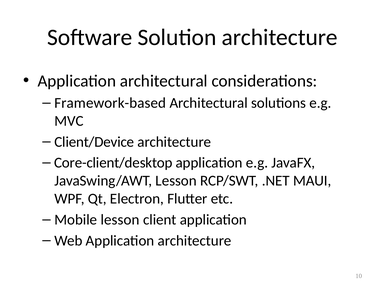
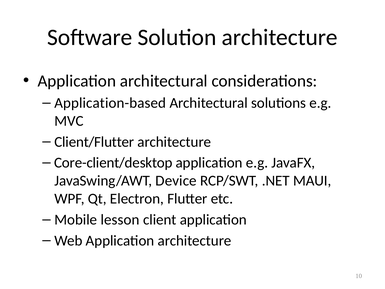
Framework-based: Framework-based -> Application-based (110, 103)
Client/Device: Client/Device -> Client/Flutter (94, 142)
JavaSwing/AWT Lesson: Lesson -> Device (176, 181)
